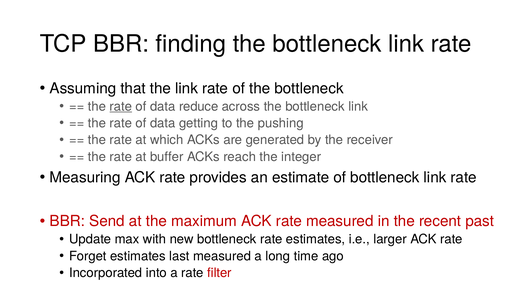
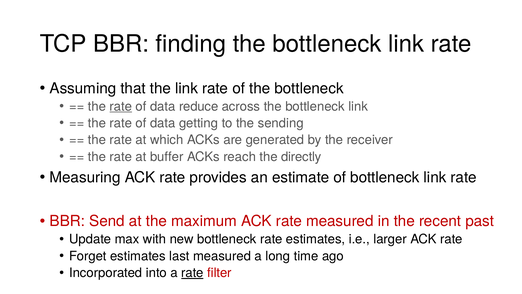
pushing: pushing -> sending (281, 123)
integer: integer -> directly (301, 157)
rate underline: none -> present (192, 273)
